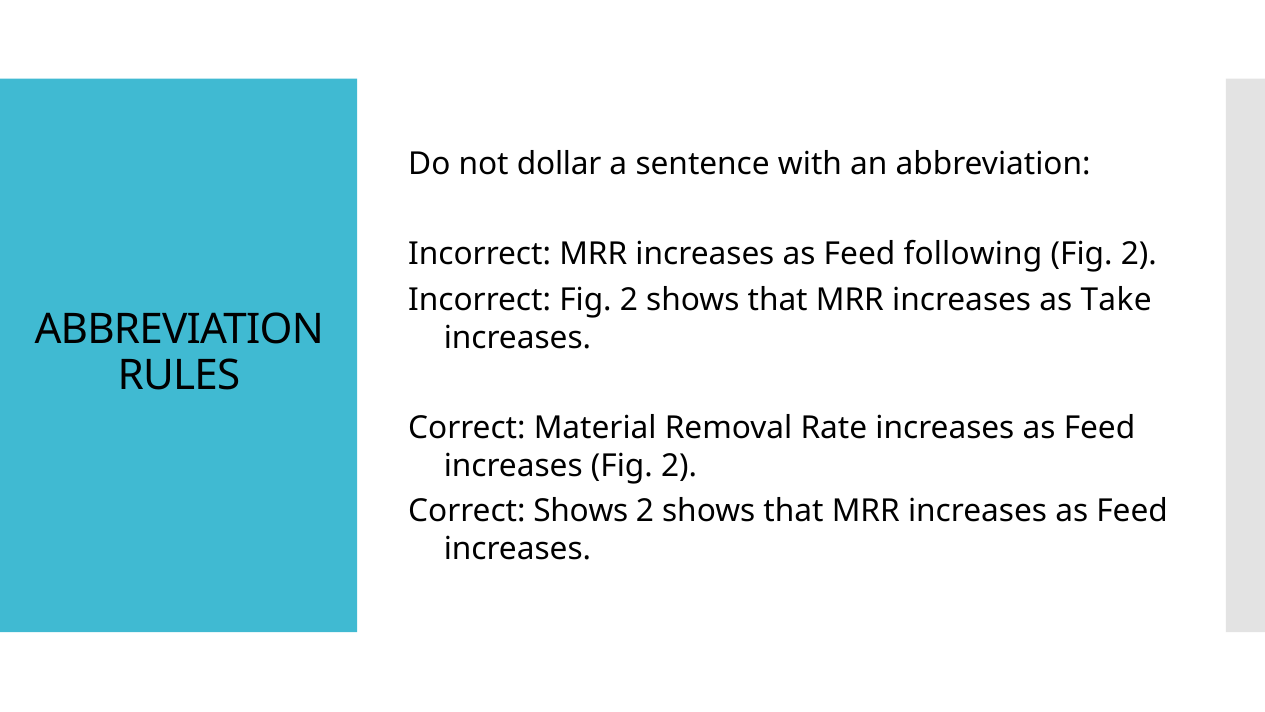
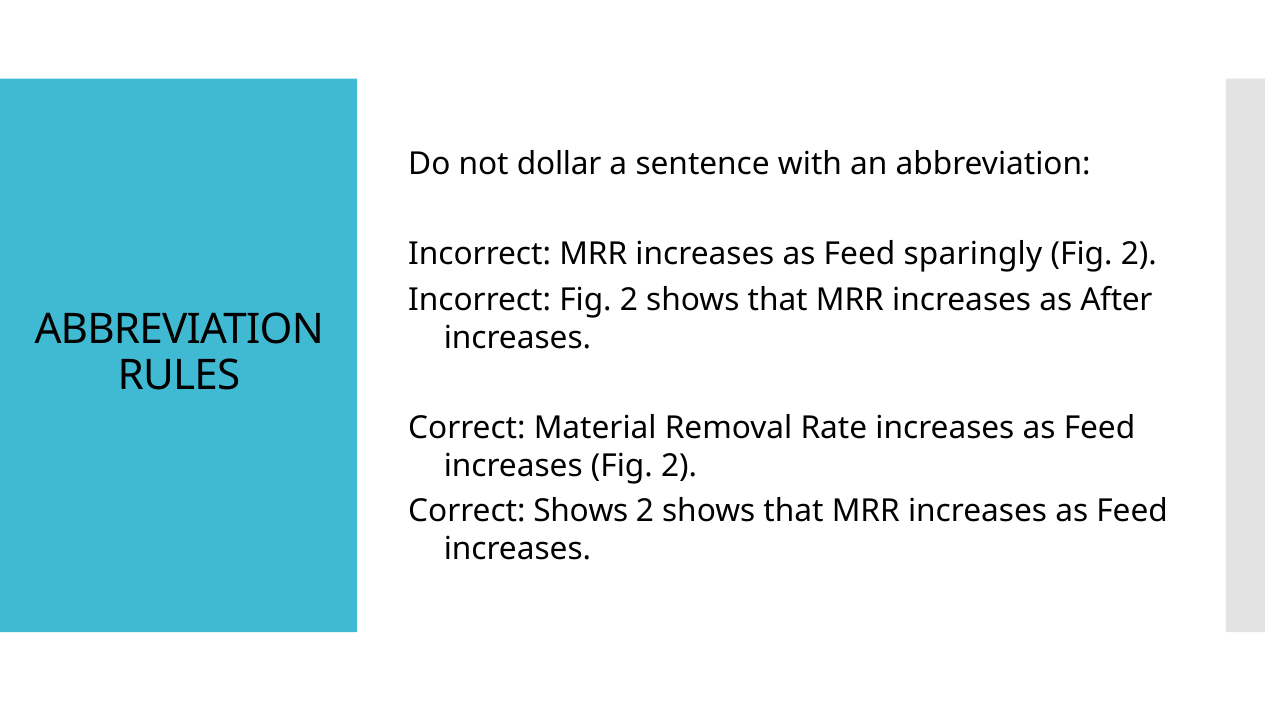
following: following -> sparingly (973, 254)
Take: Take -> After (1116, 299)
